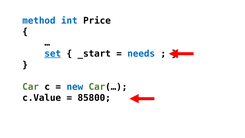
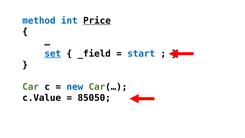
Price underline: none -> present (97, 21)
_start: _start -> _field (94, 54)
needs: needs -> start (141, 54)
85800: 85800 -> 85050 (94, 98)
